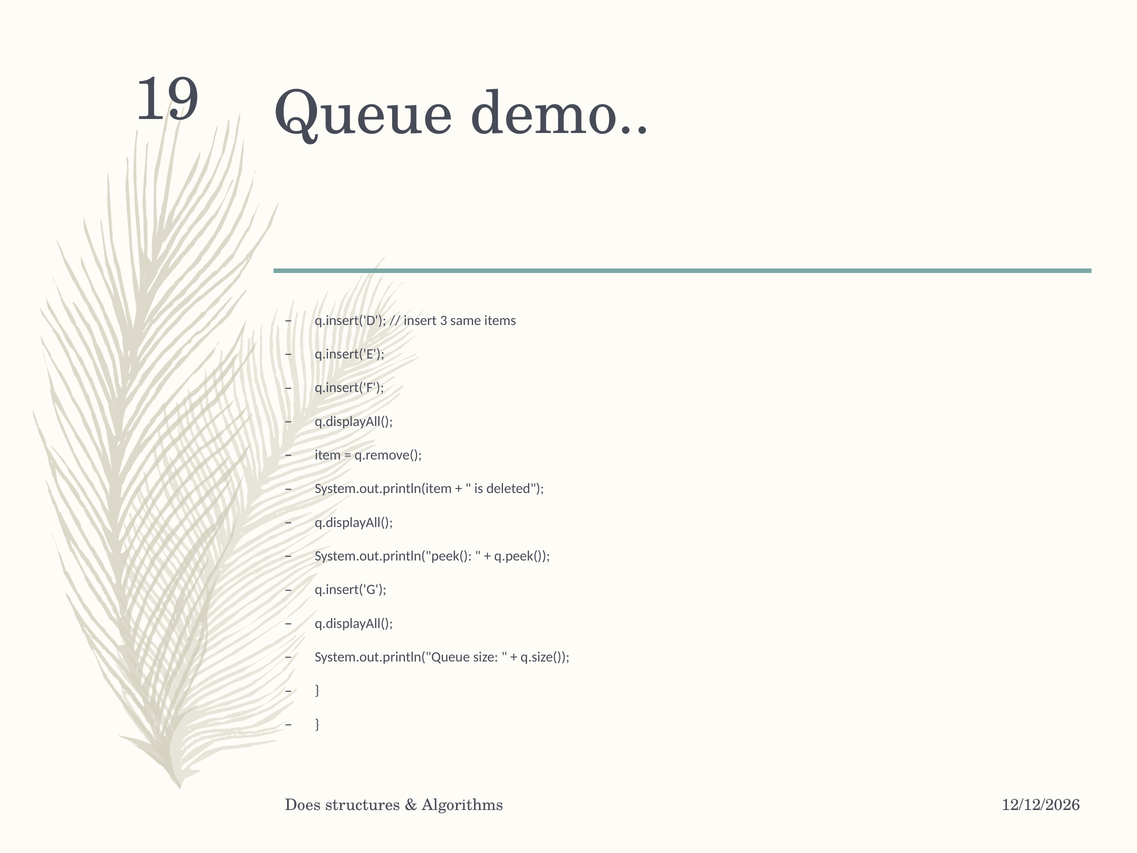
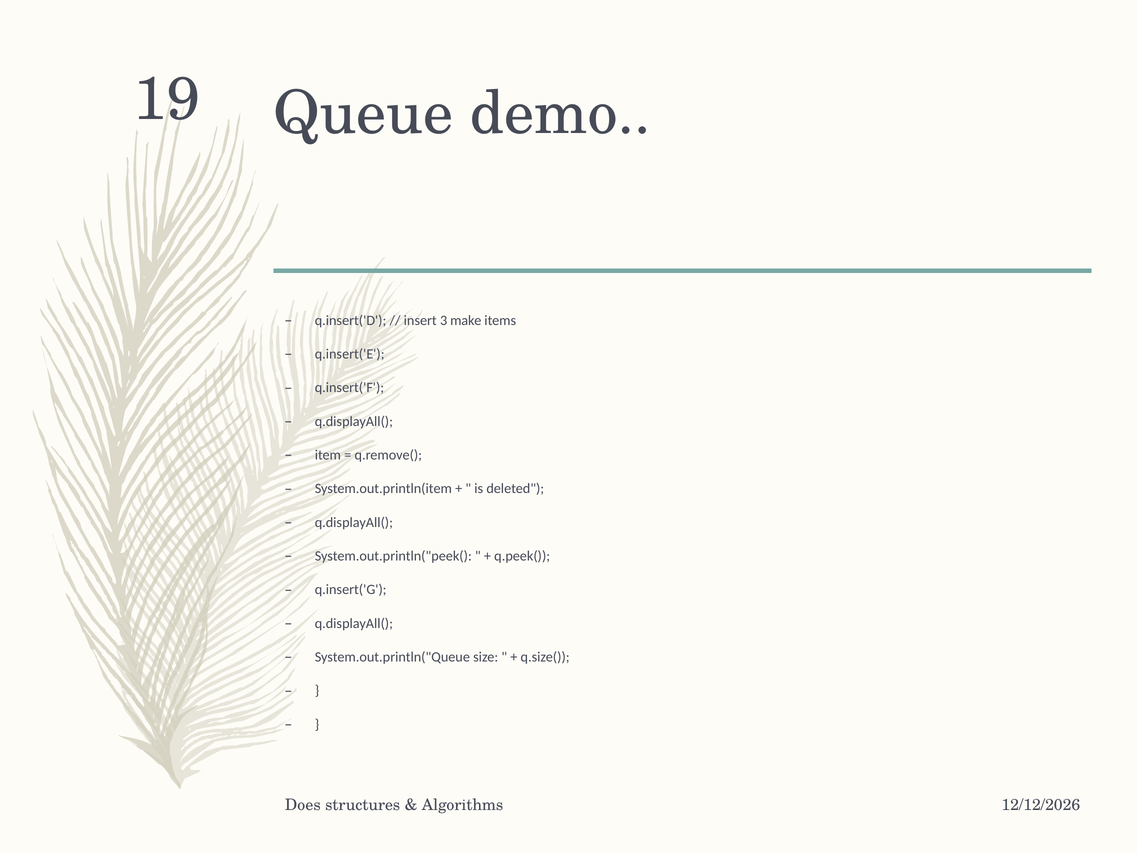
same: same -> make (466, 320)
